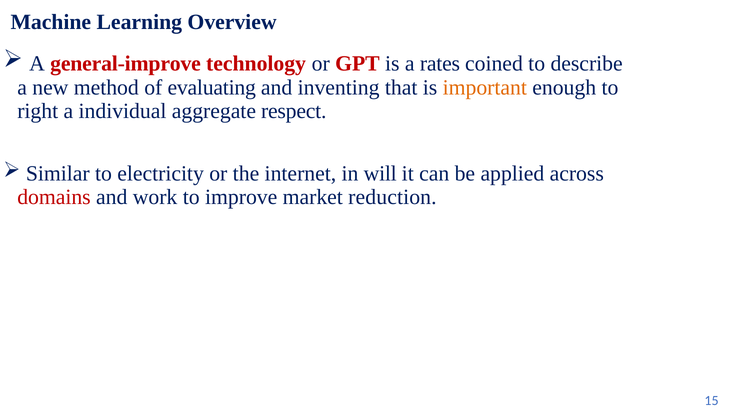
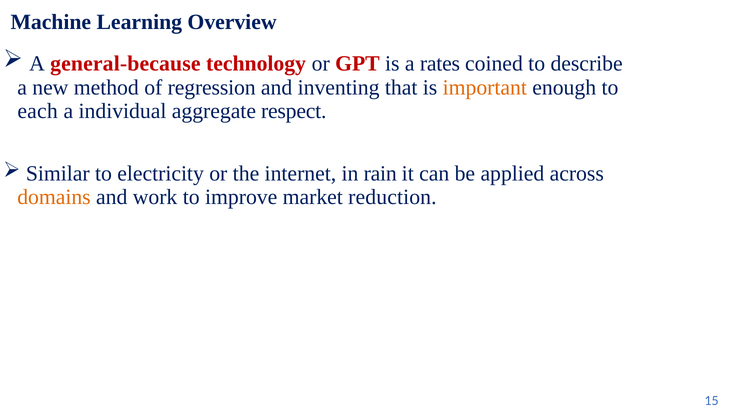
general-improve: general-improve -> general-because (125, 64)
evaluating: evaluating -> regression (212, 88)
right: right -> each (38, 111)
will: will -> rain (380, 174)
domains colour: red -> orange (54, 197)
